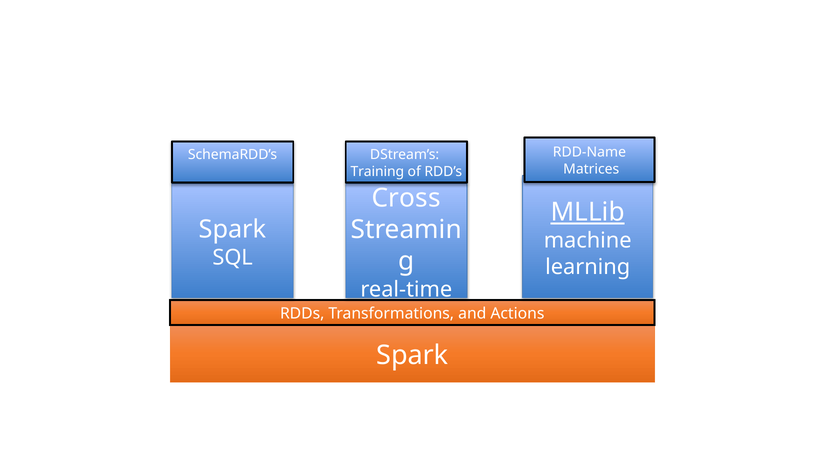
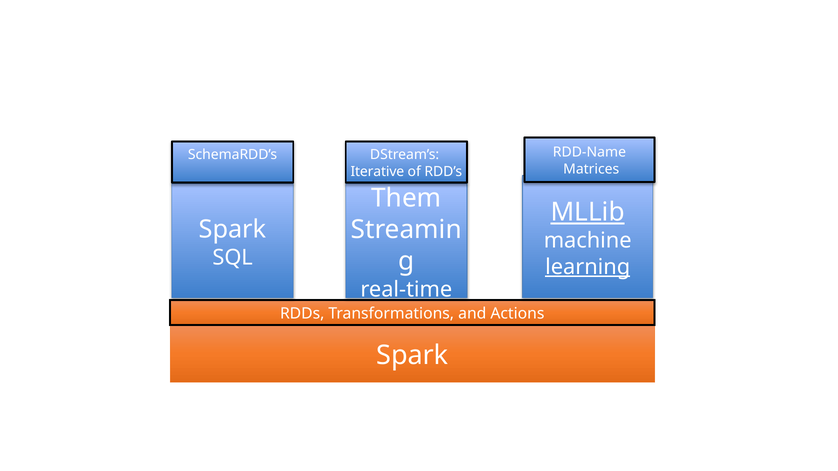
Training: Training -> Iterative (377, 172)
Cross: Cross -> Them (406, 198)
learning underline: none -> present (588, 267)
